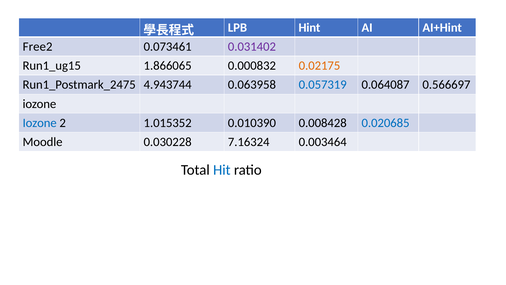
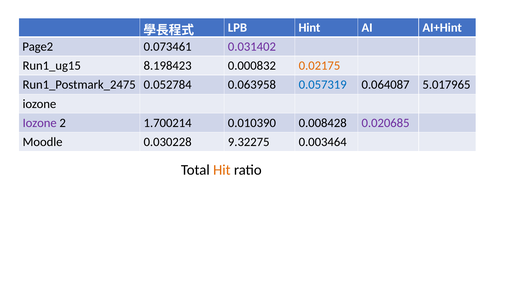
Free2: Free2 -> Page2 (38, 47)
1.866065: 1.866065 -> 8.198423 (168, 66)
4.943744: 4.943744 -> 0.052784 (168, 85)
0.566697: 0.566697 -> 5.017965 (446, 85)
Iozone colour: blue -> purple (40, 123)
1.015352: 1.015352 -> 1.700214 (168, 123)
0.020685 colour: blue -> purple (386, 123)
7.16324: 7.16324 -> 9.32275 (249, 142)
Hit colour: blue -> orange (222, 170)
